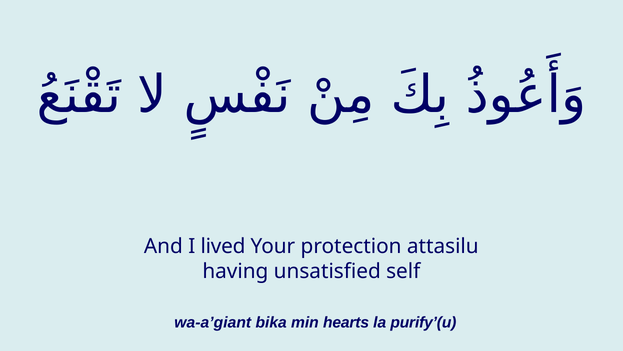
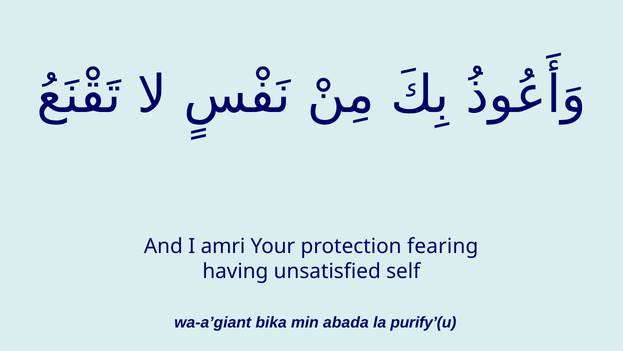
lived: lived -> amri (223, 246)
attasilu: attasilu -> fearing (443, 246)
hearts: hearts -> abada (346, 322)
